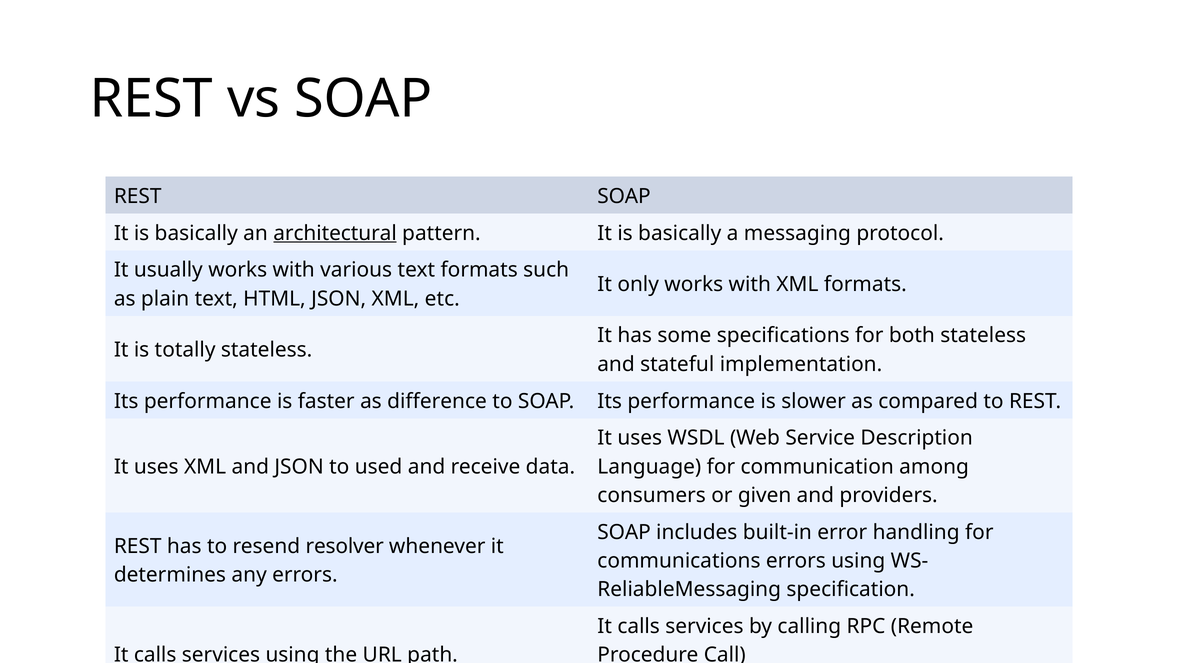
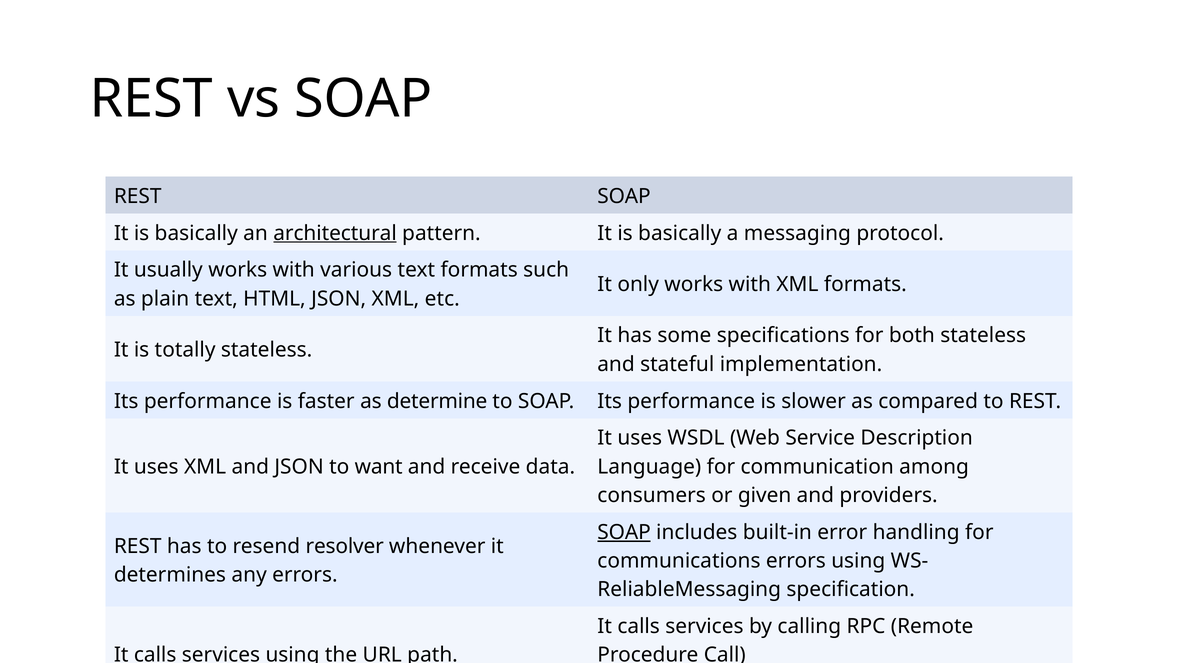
difference: difference -> determine (437, 401)
used: used -> want (379, 466)
SOAP underline: none -> present (624, 532)
